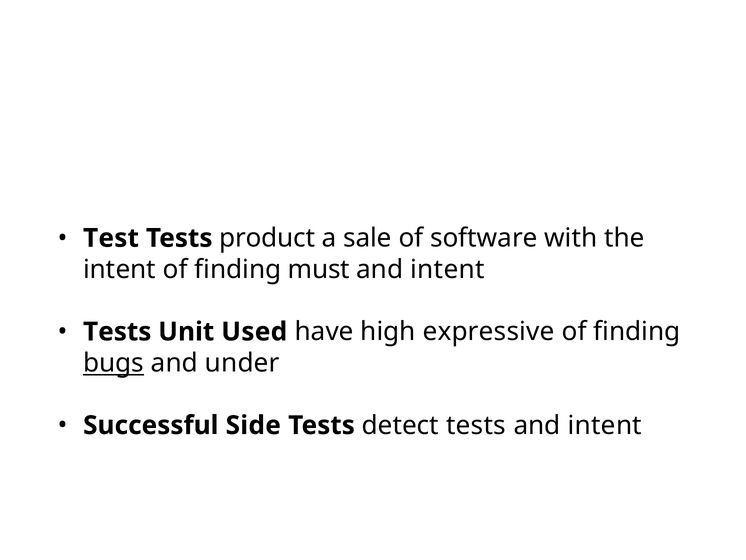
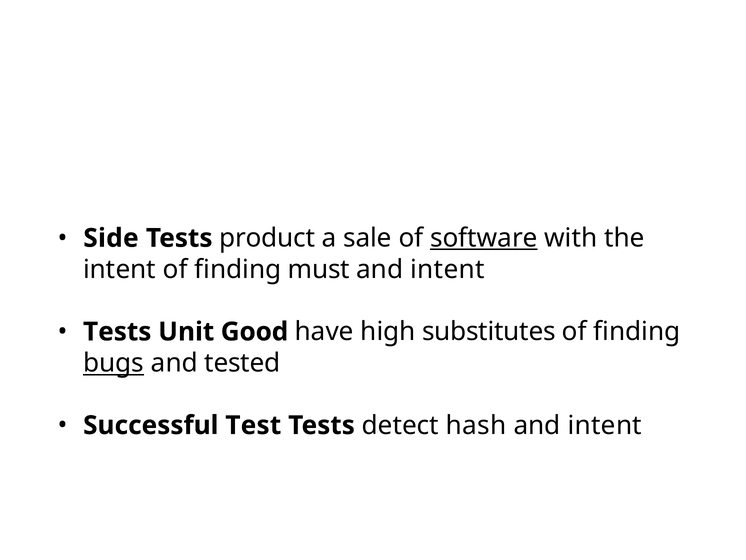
Test: Test -> Side (111, 238)
software underline: none -> present (484, 238)
Used: Used -> Good (254, 331)
expressive: expressive -> substitutes (489, 331)
under: under -> tested (242, 363)
Side: Side -> Test (253, 425)
detect tests: tests -> hash (476, 425)
